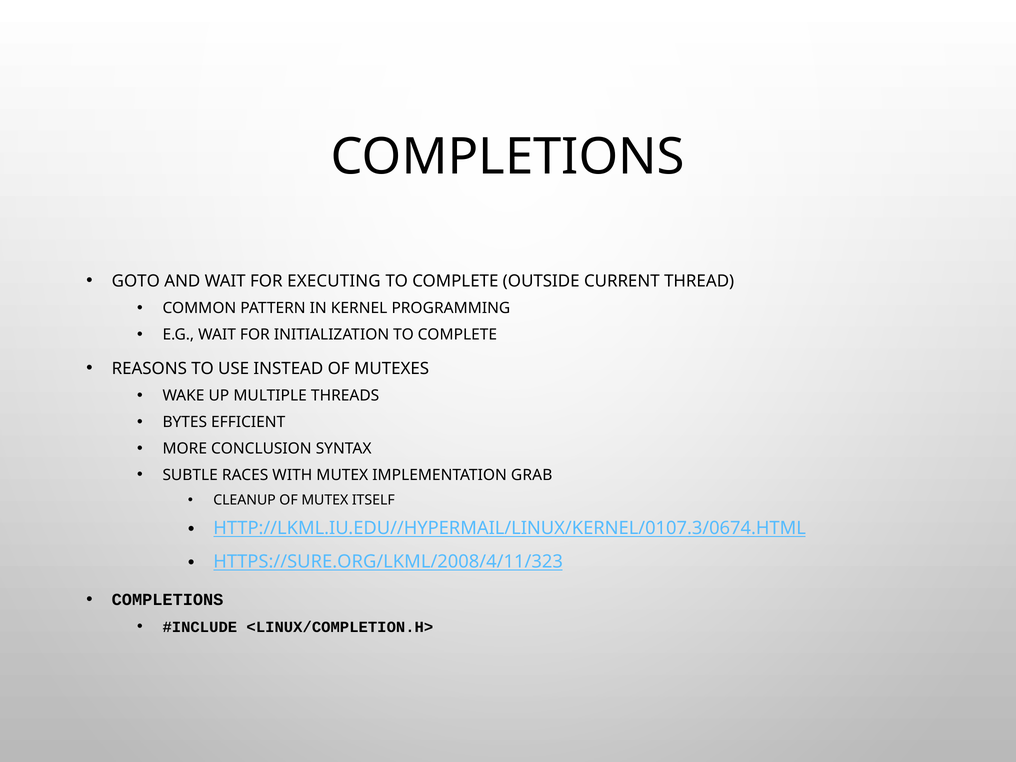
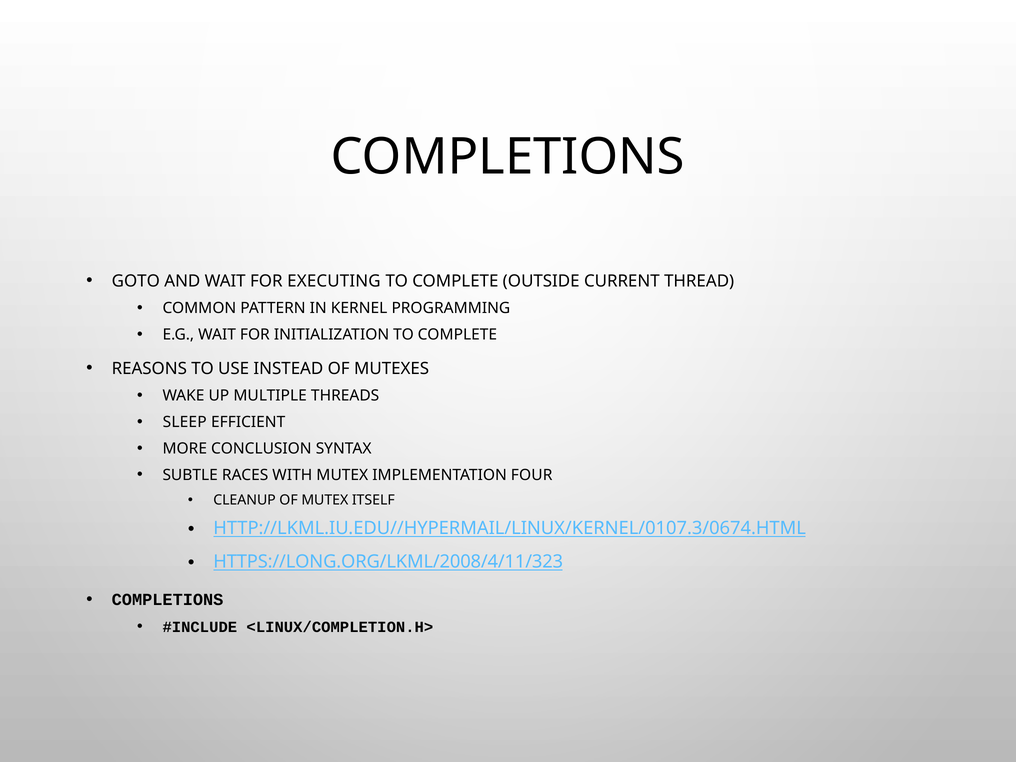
BYTES: BYTES -> SLEEP (185, 422)
GRAB: GRAB -> FOUR (532, 475)
HTTPS://SURE.ORG/LKML/2008/4/11/323: HTTPS://SURE.ORG/LKML/2008/4/11/323 -> HTTPS://LONG.ORG/LKML/2008/4/11/323 (388, 562)
